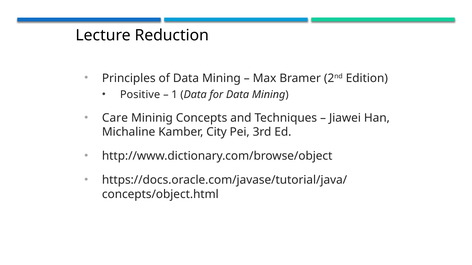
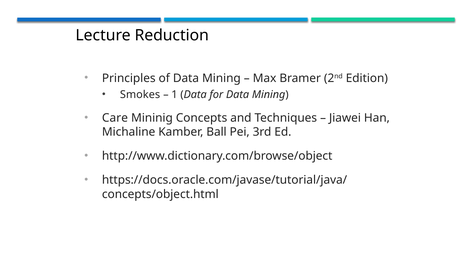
Positive: Positive -> Smokes (140, 95)
City: City -> Ball (217, 132)
